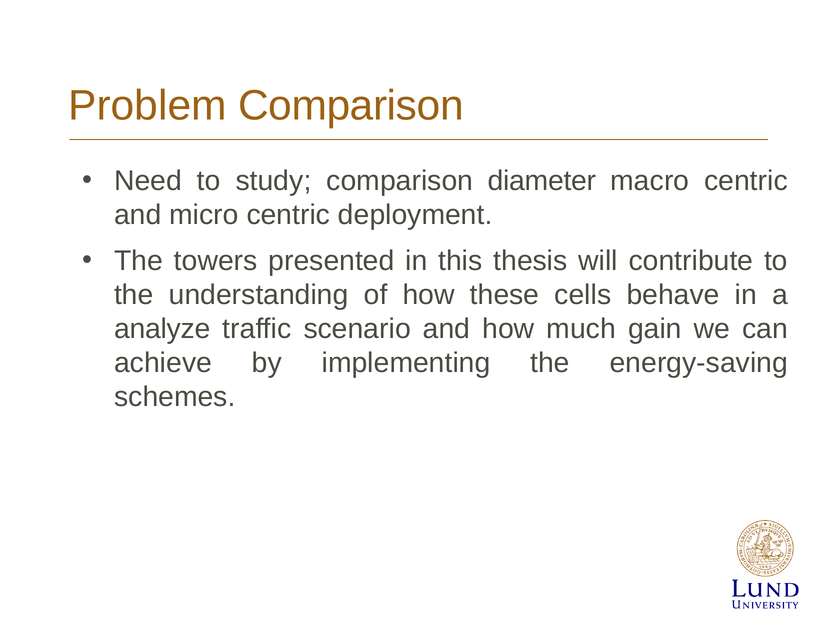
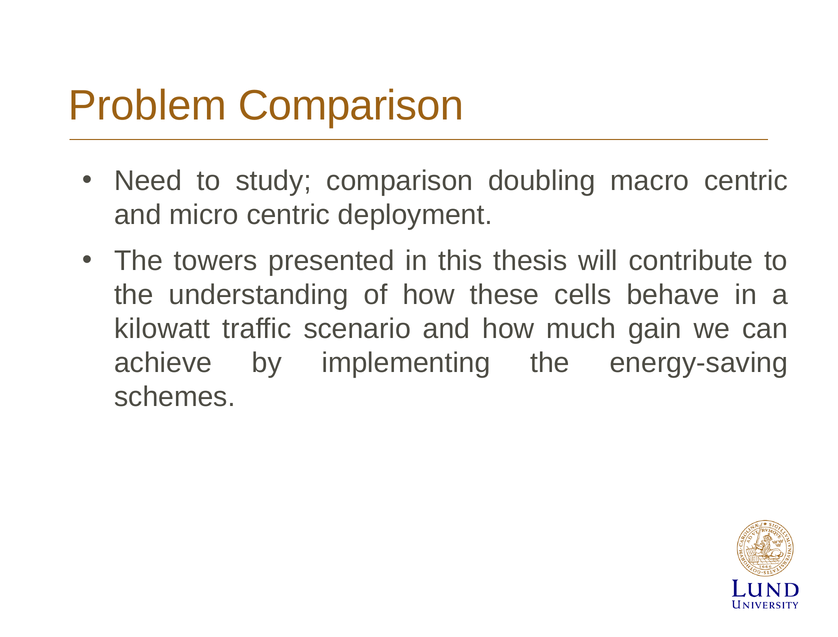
diameter: diameter -> doubling (542, 181)
analyze: analyze -> kilowatt (162, 329)
